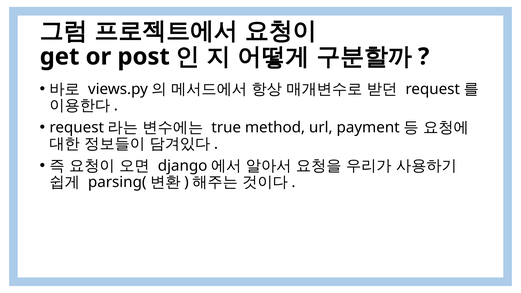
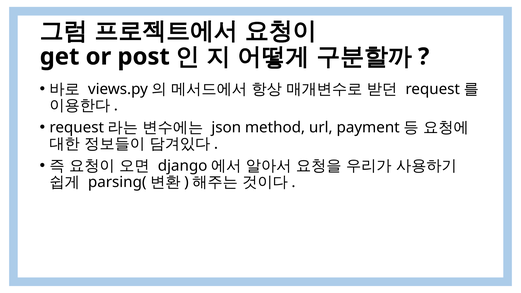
true: true -> json (226, 128)
